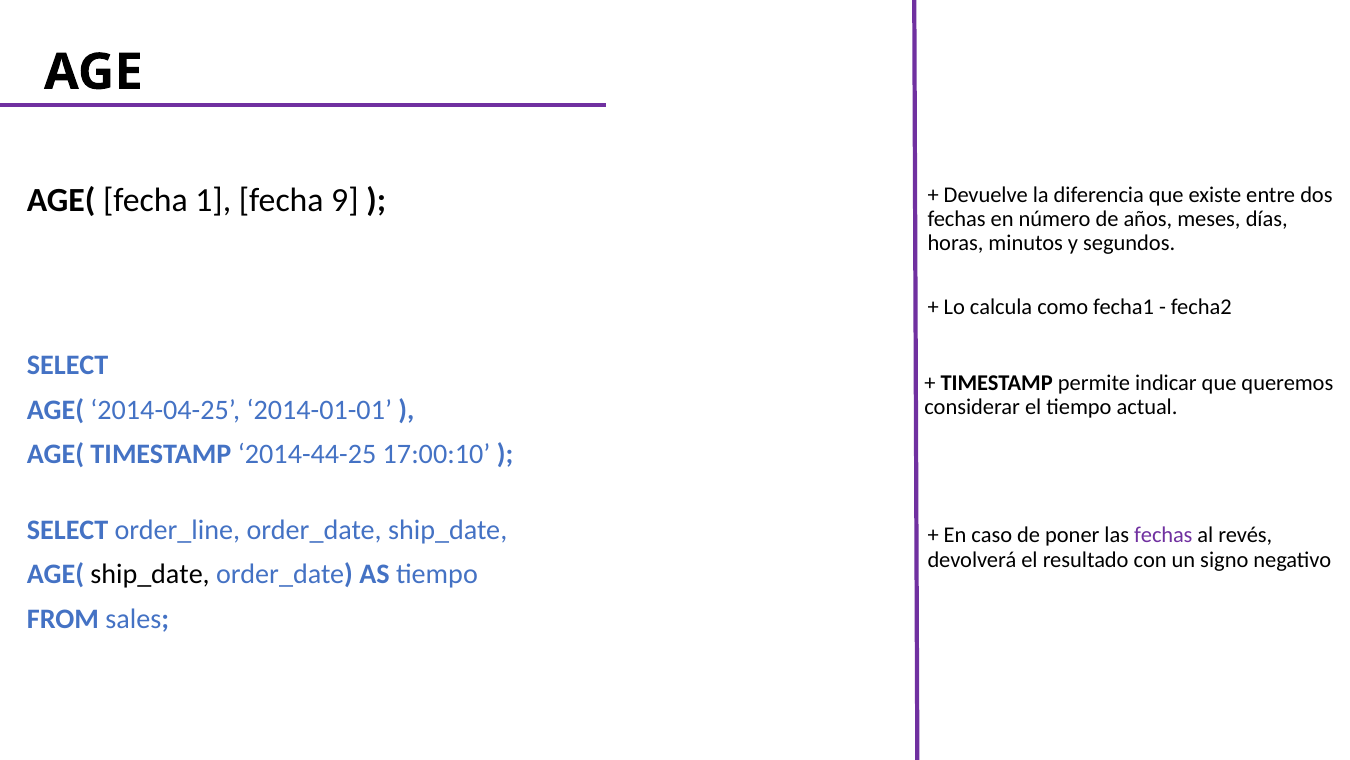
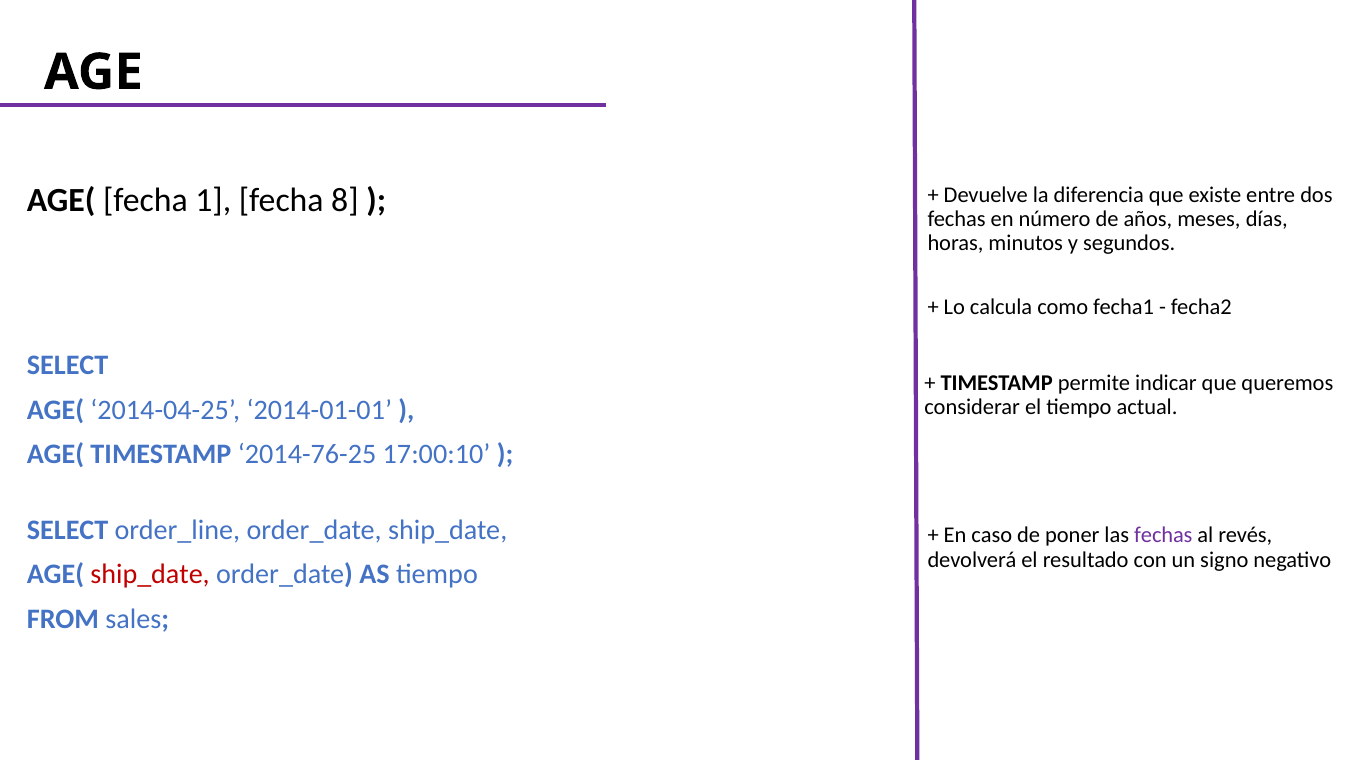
9: 9 -> 8 (345, 201)
2014-44-25: 2014-44-25 -> 2014-76-25 (307, 454)
ship_date colour: black -> red (150, 574)
